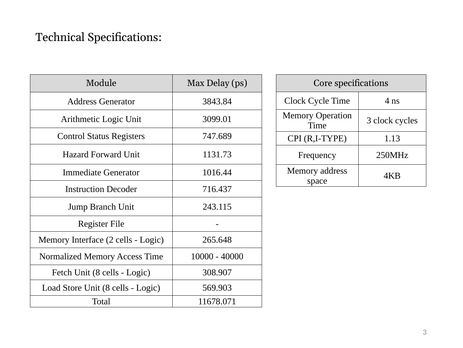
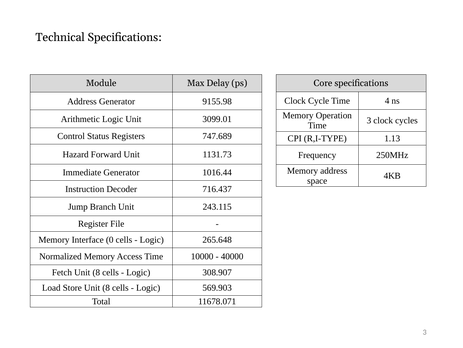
3843.84: 3843.84 -> 9155.98 (217, 101)
2: 2 -> 0 (110, 239)
